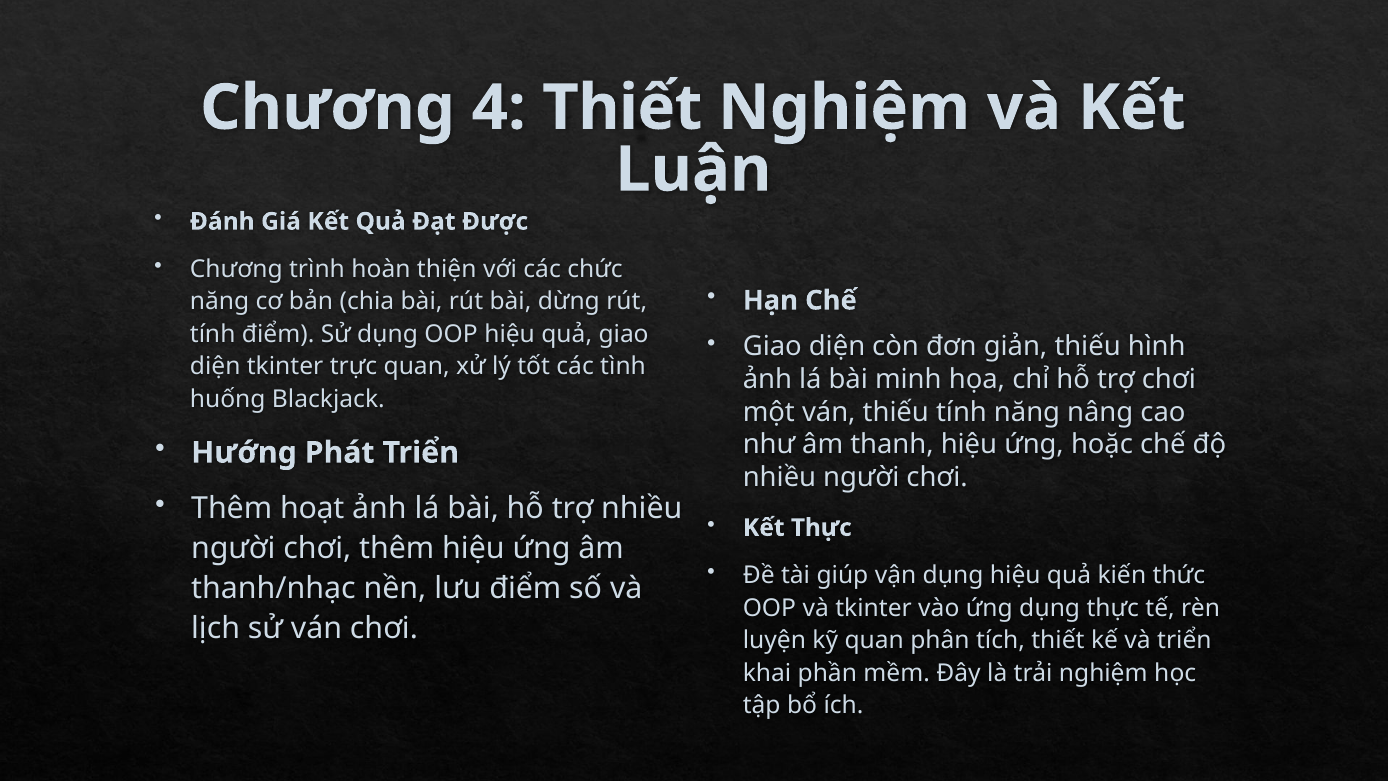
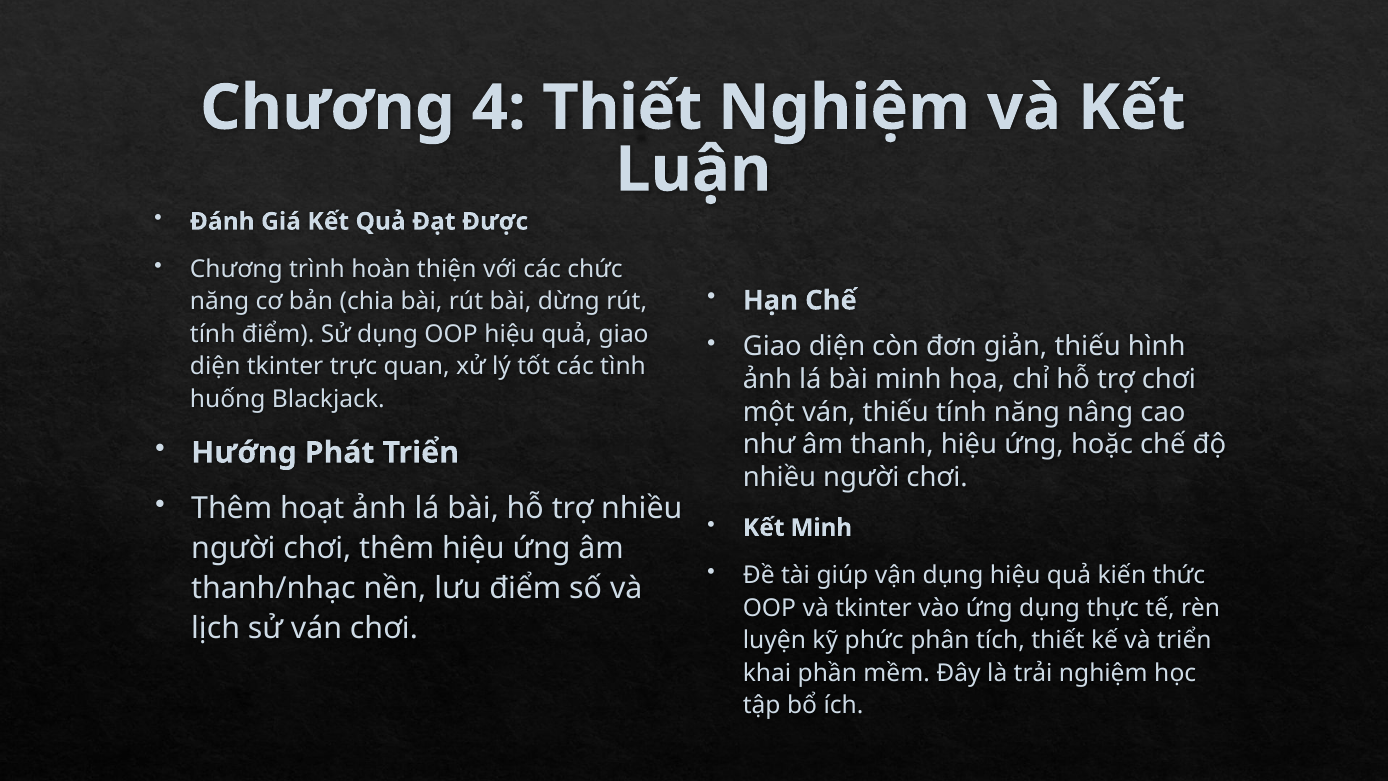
Kết Thực: Thực -> Minh (821, 528)
kỹ quan: quan -> phức (874, 640)
